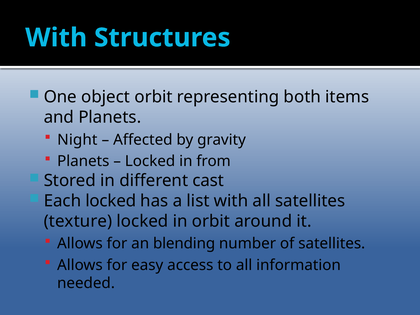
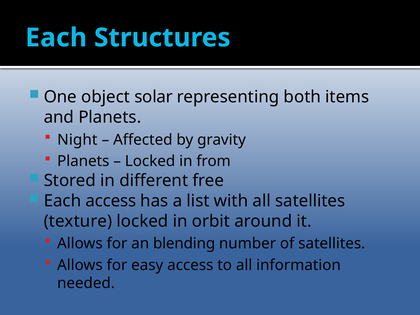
With: With -> Each (56, 38)
object orbit: orbit -> solar (154, 97)
cast: cast -> free (208, 181)
Each locked: locked -> access (111, 201)
